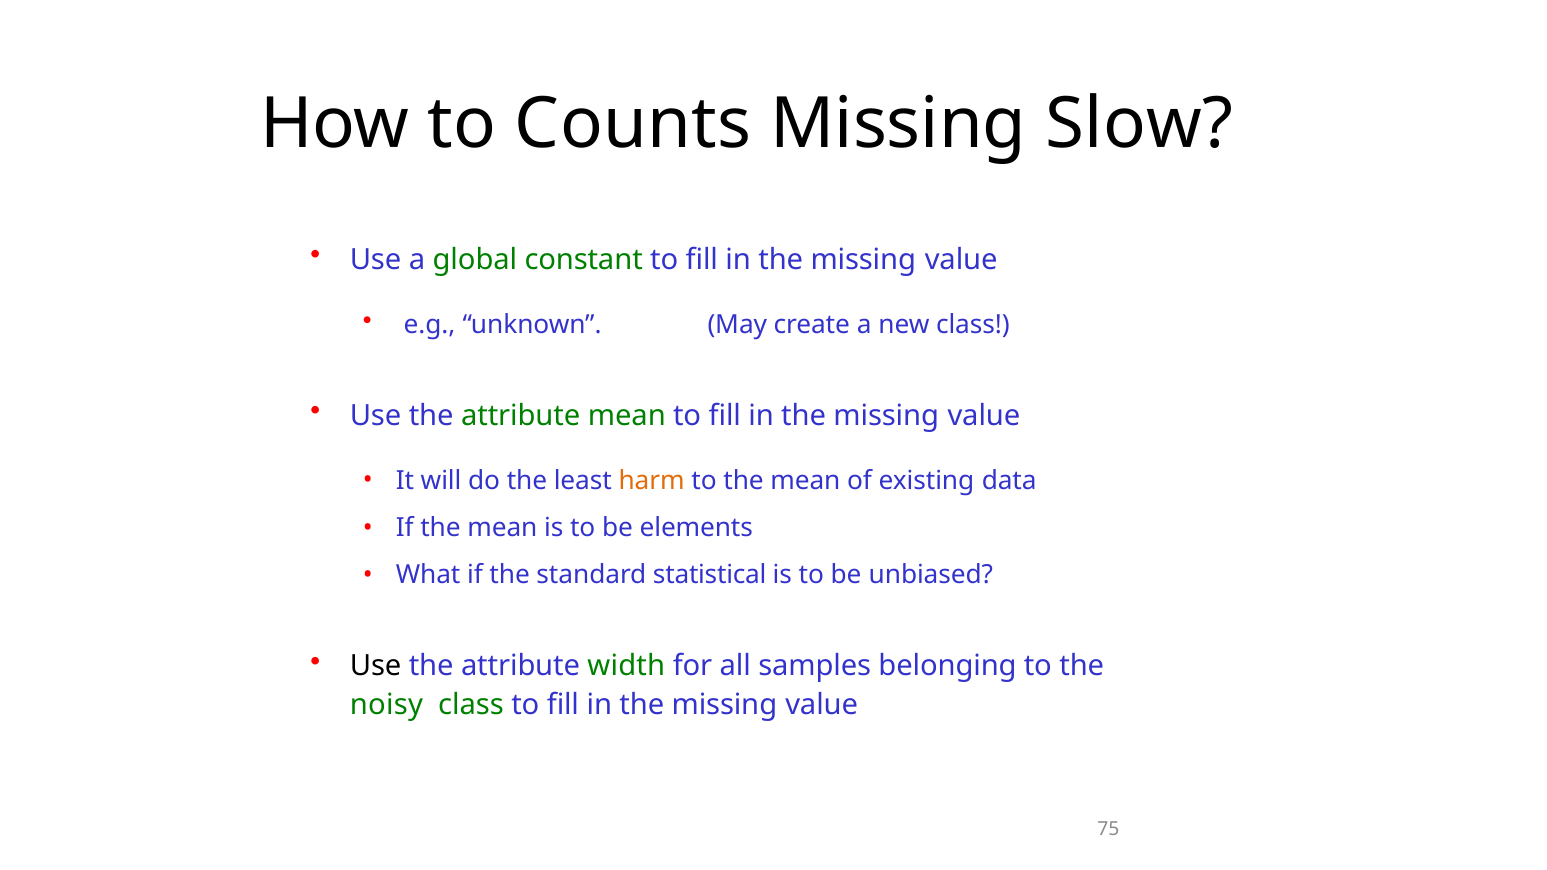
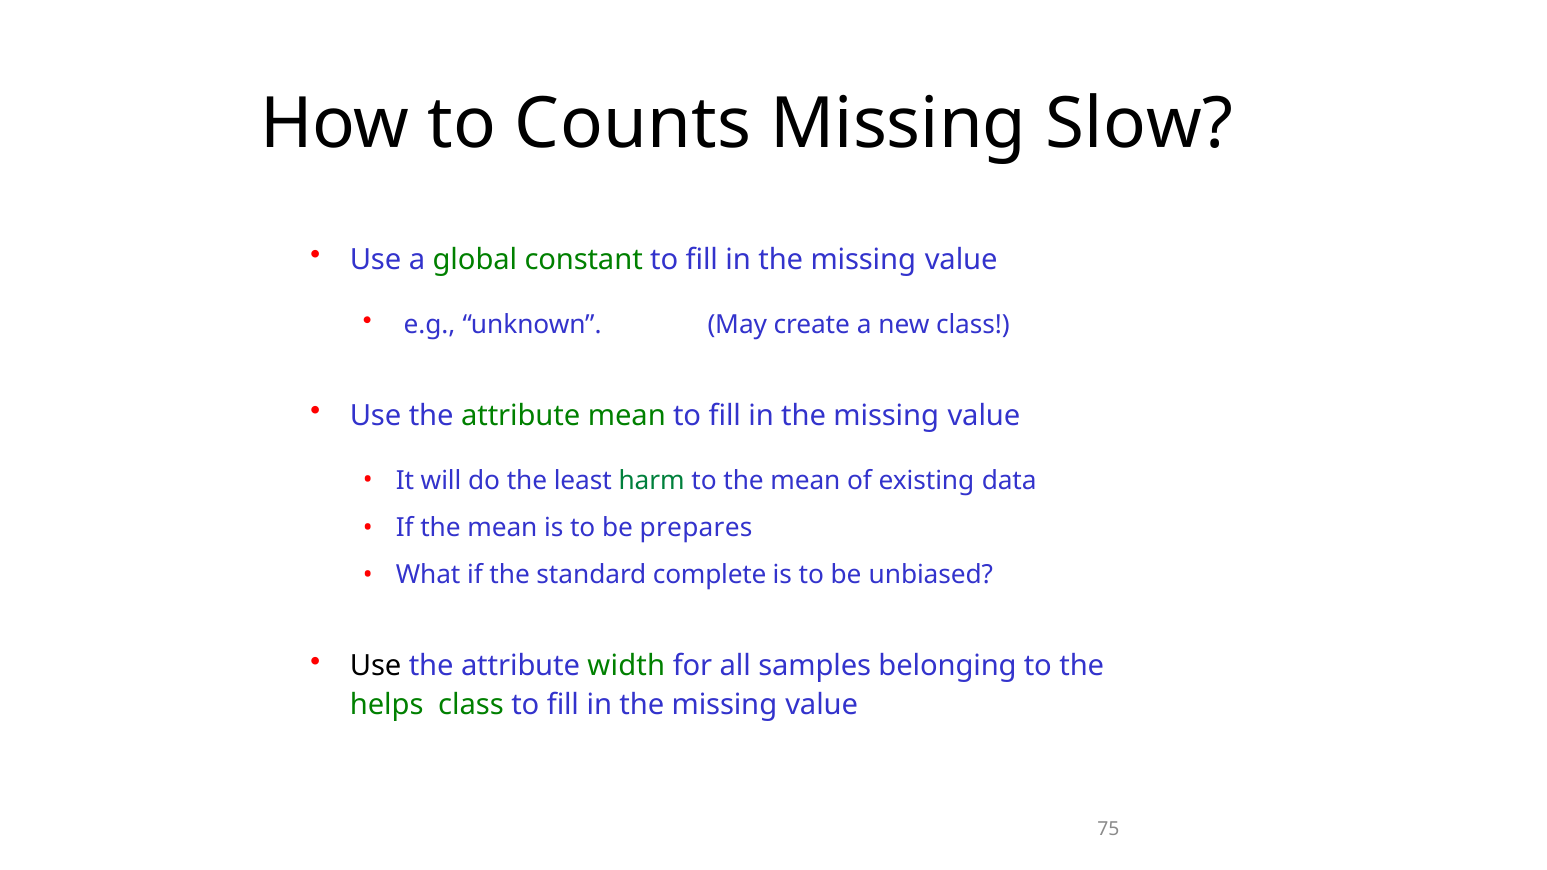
harm colour: orange -> green (652, 481)
elements: elements -> prepares (696, 528)
statistical: statistical -> complete (710, 575)
noisy: noisy -> helps (387, 705)
